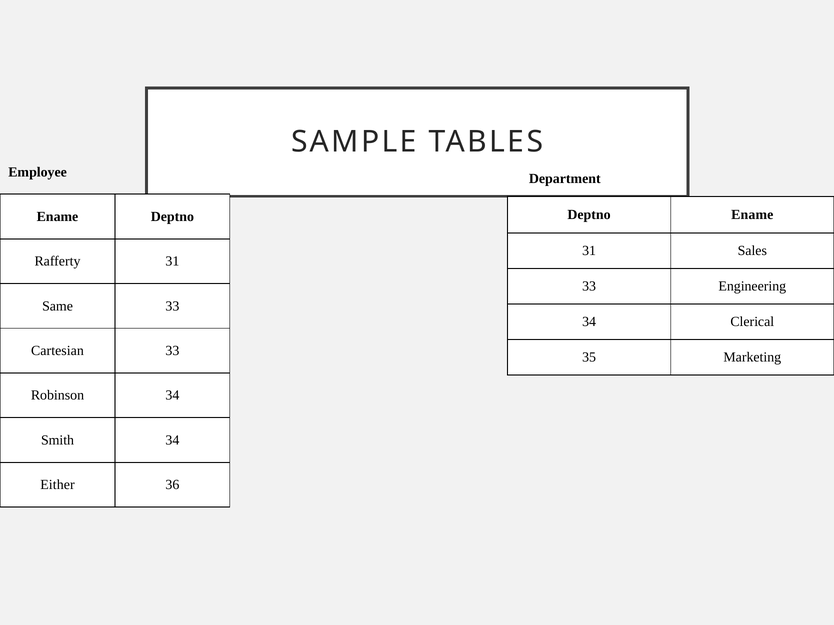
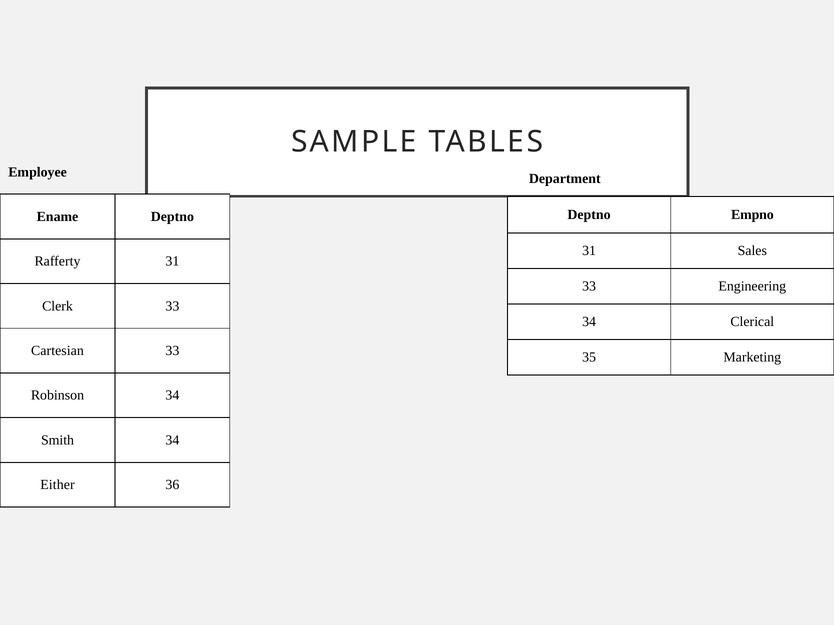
Deptno Ename: Ename -> Empno (752, 215)
Same: Same -> Clerk (58, 306)
